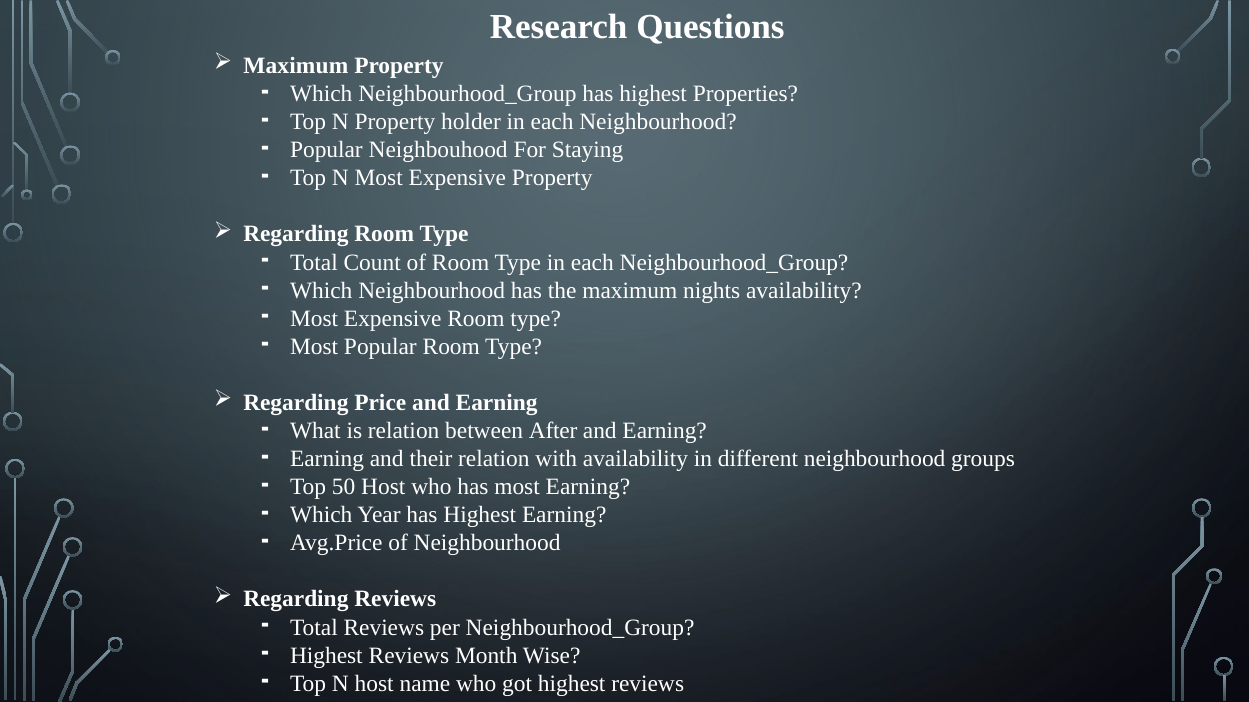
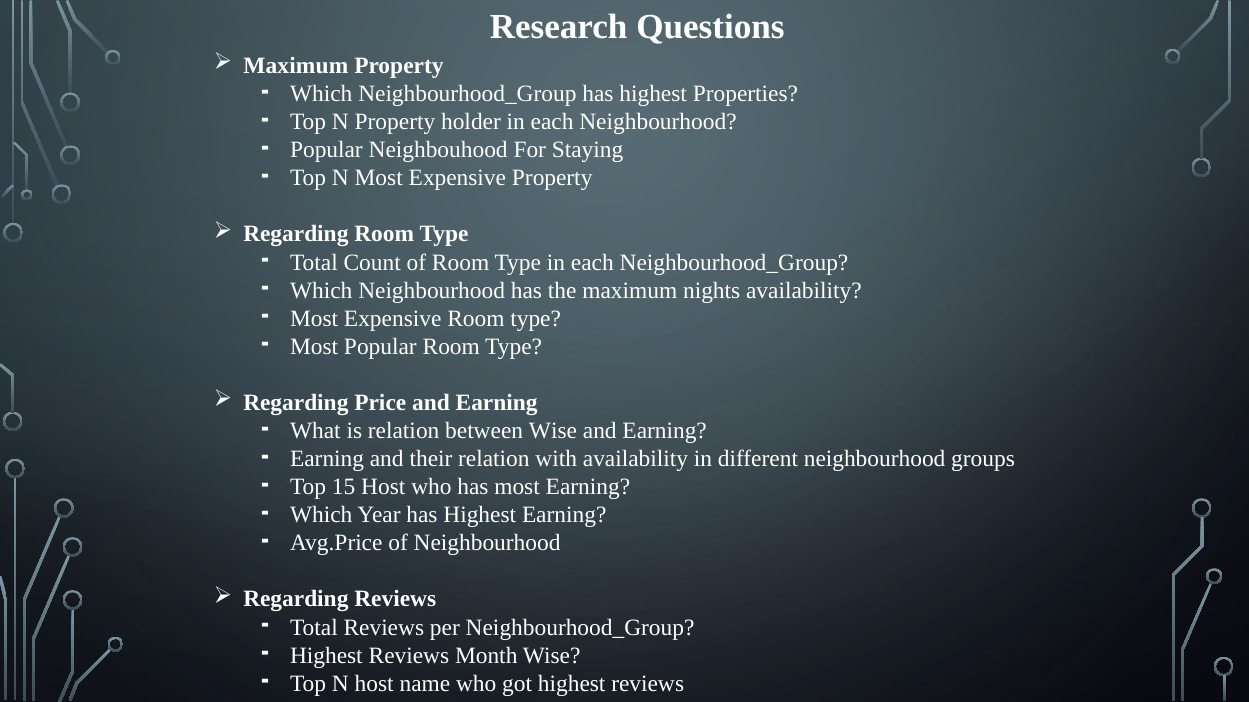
between After: After -> Wise (553, 431)
50: 50 -> 15 (344, 487)
